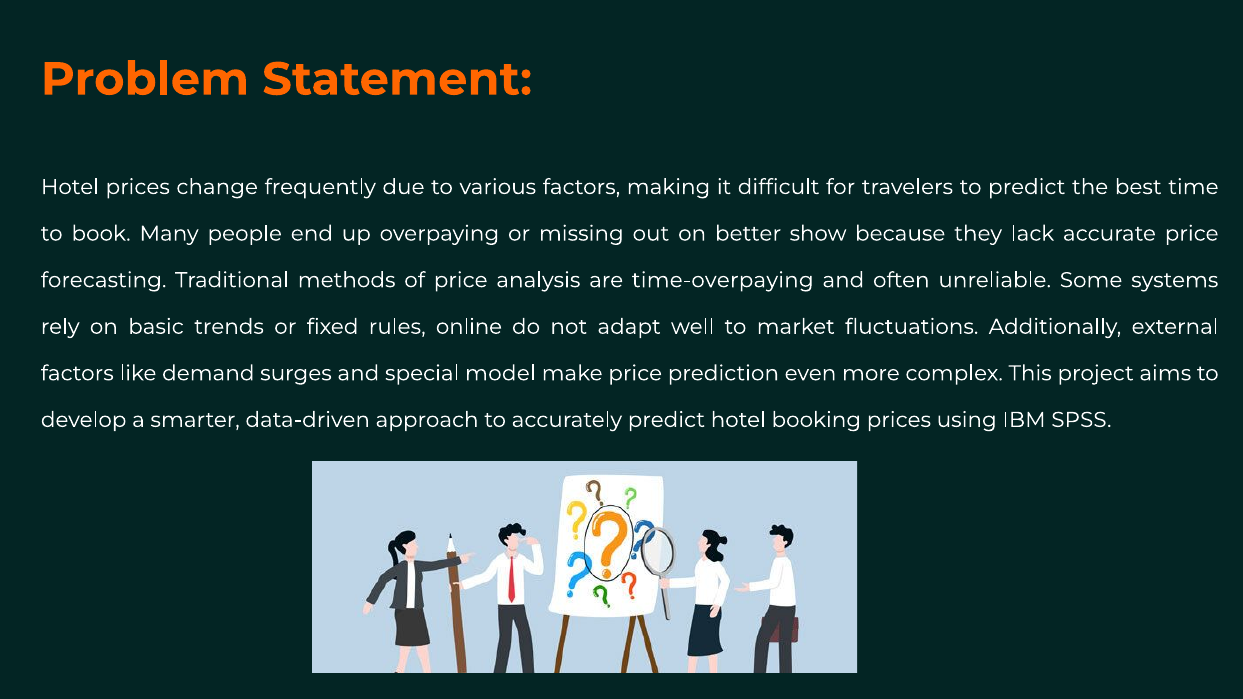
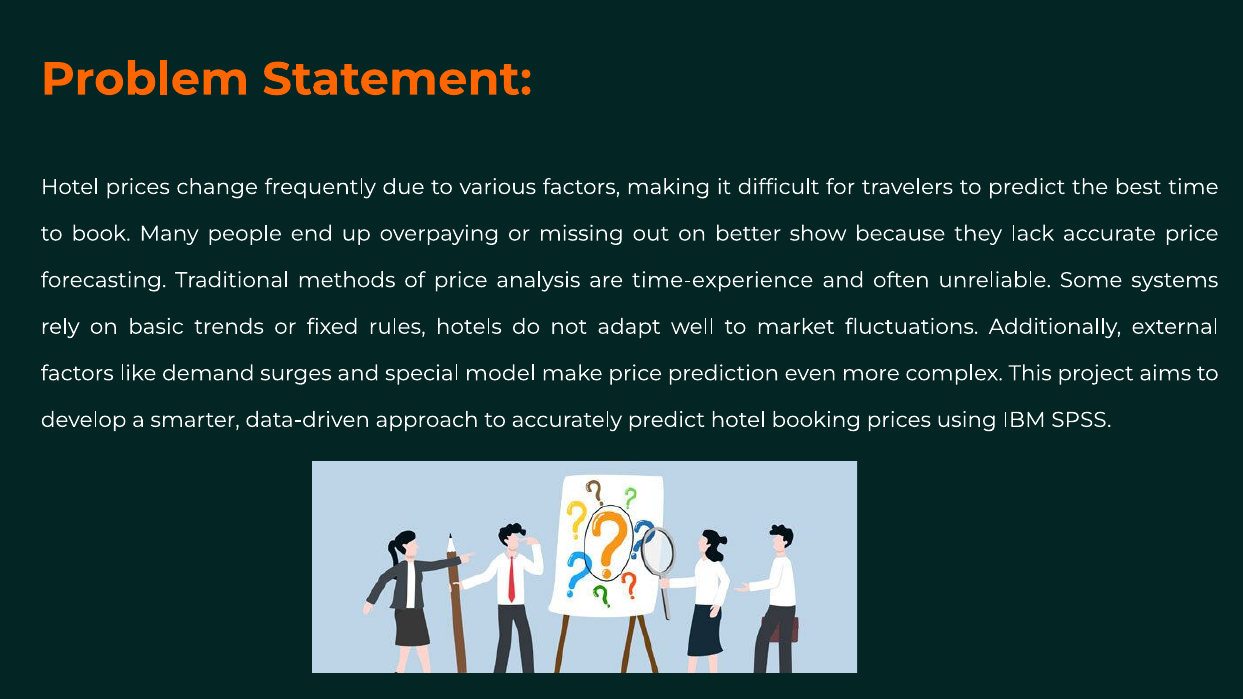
time-overpaying: time-overpaying -> time-experience (723, 280)
online: online -> hotels (469, 327)
